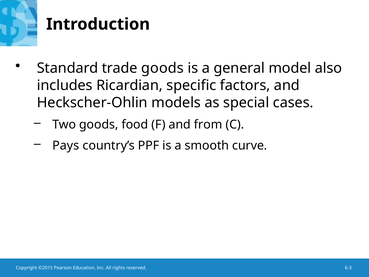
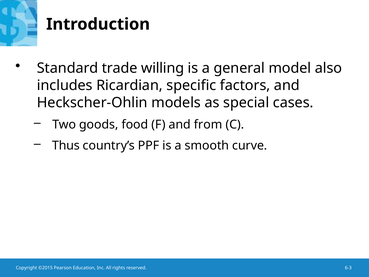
trade goods: goods -> willing (163, 68)
Pays: Pays -> Thus (66, 145)
